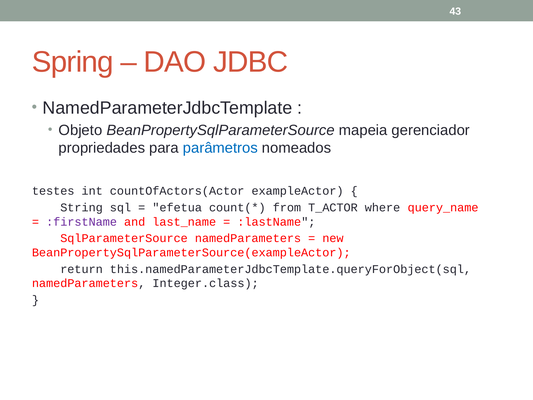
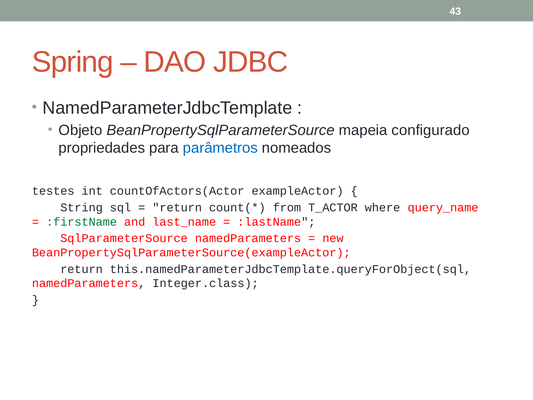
gerenciador: gerenciador -> configurado (431, 130)
efetua: efetua -> return (177, 208)
:firstName colour: purple -> green (82, 222)
